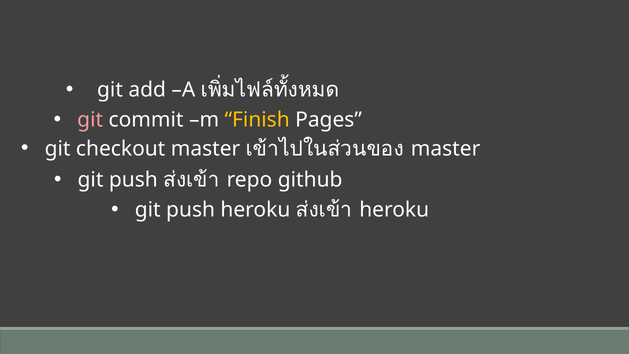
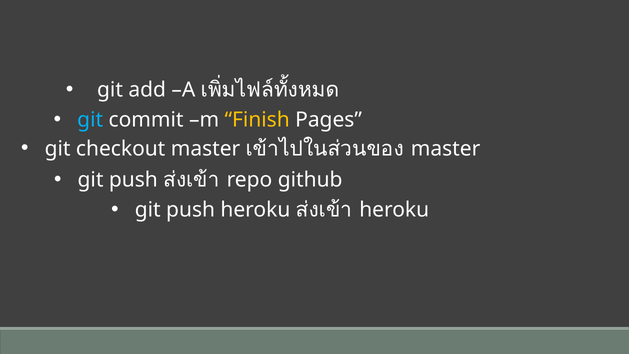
git colour: pink -> light blue (90, 120)
